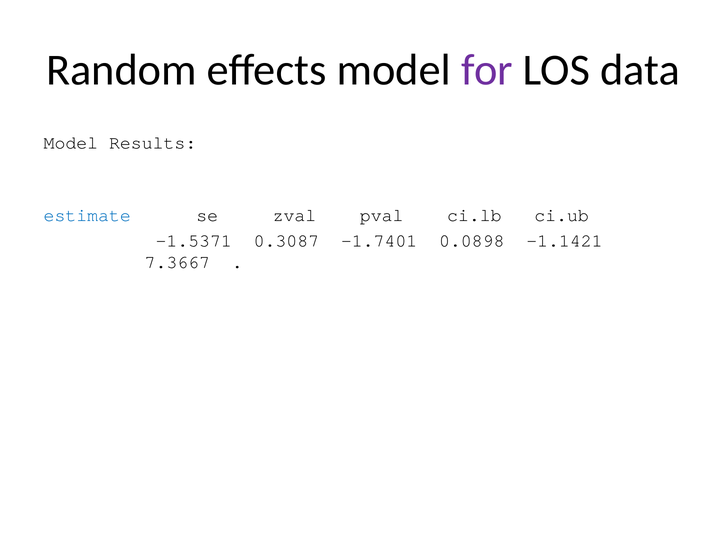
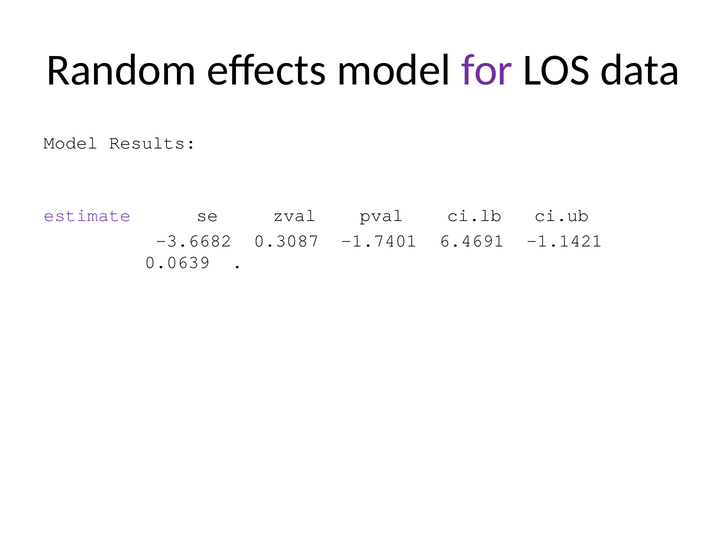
estimate colour: blue -> purple (87, 215)
-1.5371: -1.5371 -> -3.6682 (194, 241)
0.0898: 0.0898 -> 6.4691 (472, 241)
7.3667: 7.3667 -> 0.0639 (177, 263)
